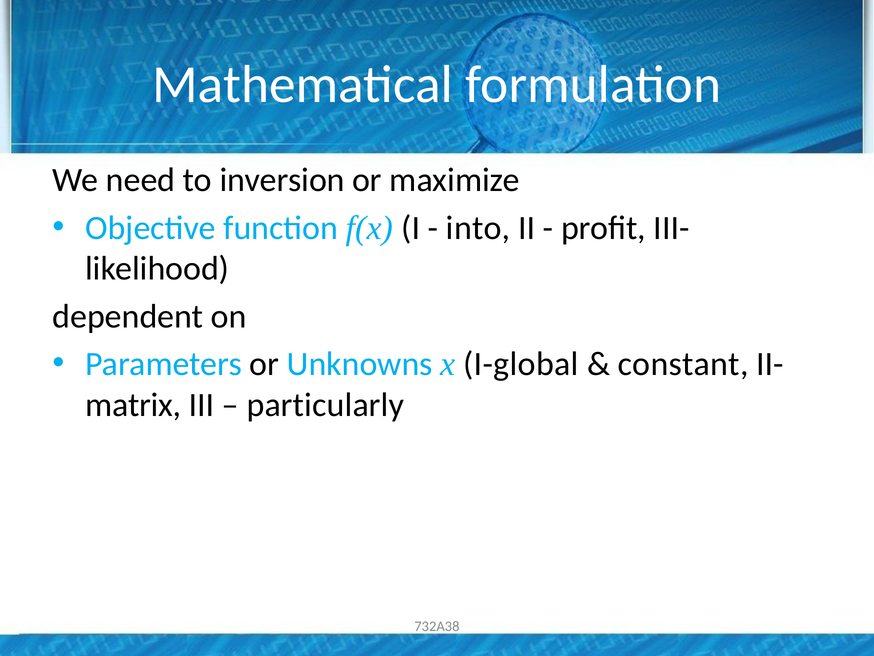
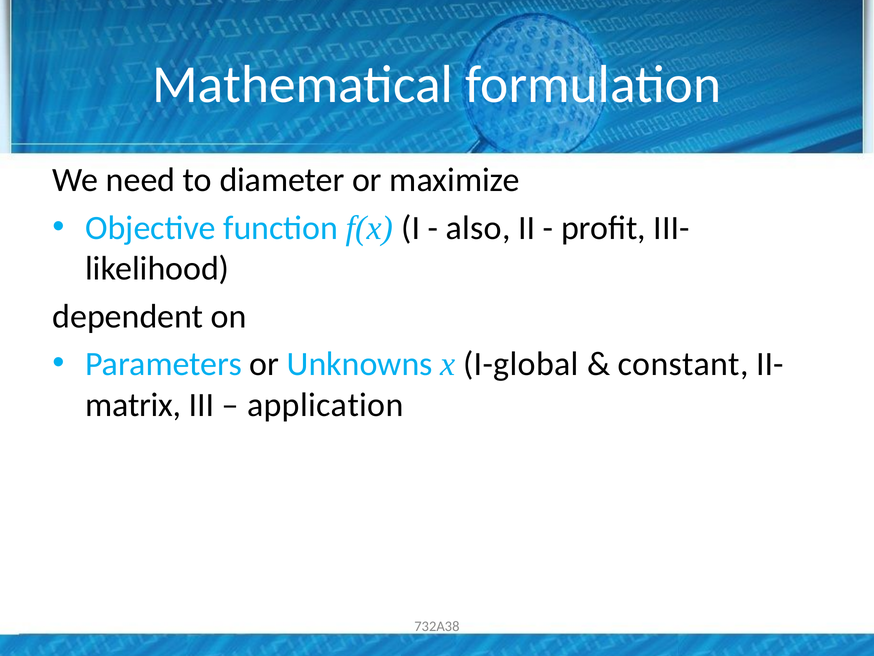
inversion: inversion -> diameter (282, 180)
into: into -> also (478, 228)
particularly: particularly -> application (325, 405)
